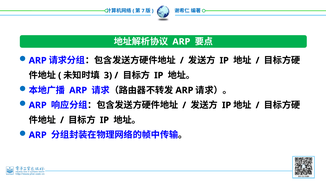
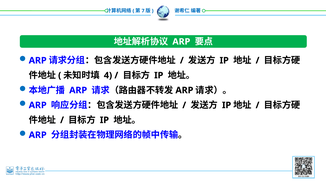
3: 3 -> 4 (108, 76)
